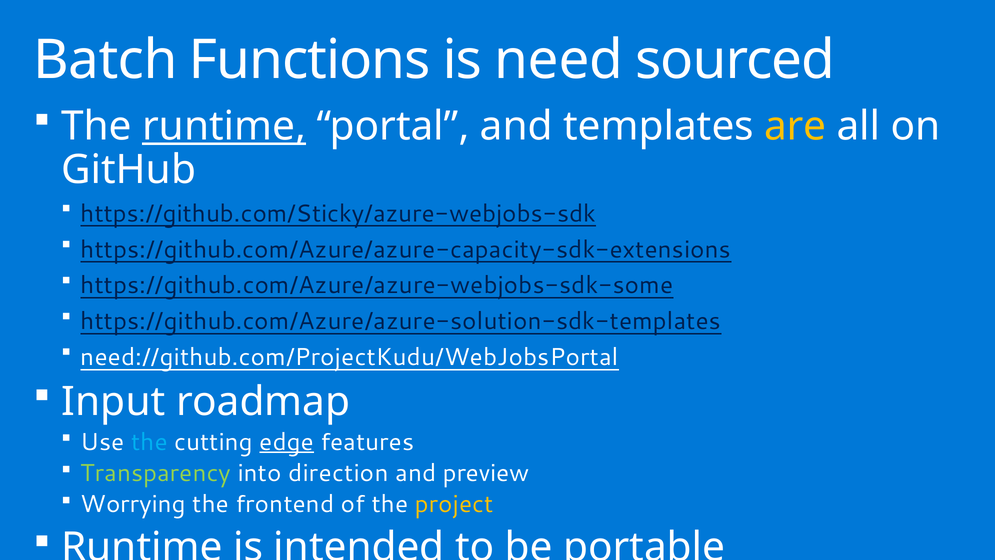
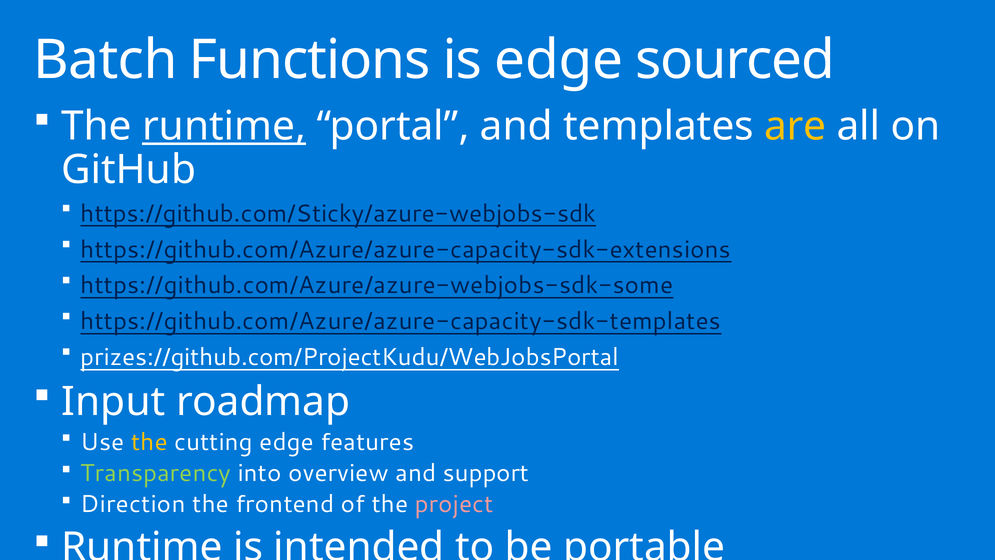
is need: need -> edge (559, 60)
https://github.com/Azure/azure-solution-sdk-templates: https://github.com/Azure/azure-solution-sdk-templates -> https://github.com/Azure/azure-capacity-sdk-templates (401, 321)
need://github.com/ProjectKudu/WebJobsPortal: need://github.com/ProjectKudu/WebJobsPortal -> prizes://github.com/ProjectKudu/WebJobsPortal (350, 357)
the colour: light blue -> yellow (149, 442)
edge underline: present -> none (287, 442)
direction: direction -> overview (338, 473)
preview: preview -> support (486, 473)
Worrying: Worrying -> Direction (133, 504)
project colour: yellow -> pink (454, 504)
